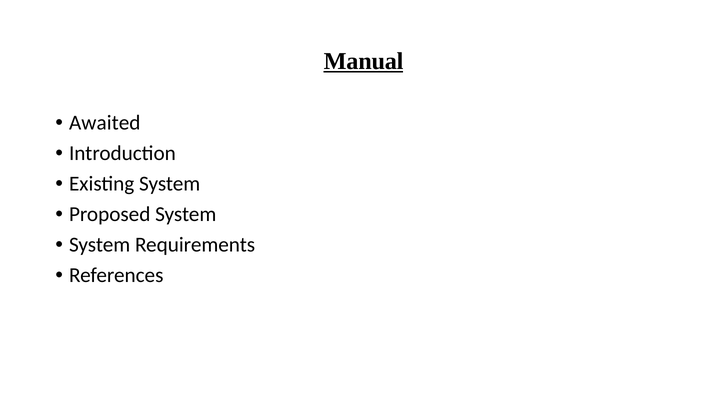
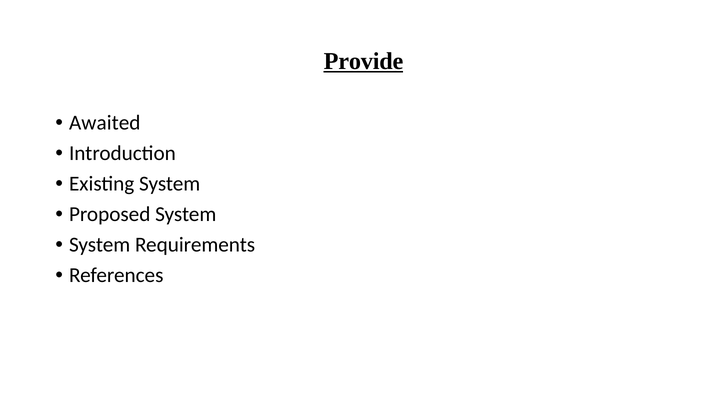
Manual: Manual -> Provide (364, 61)
